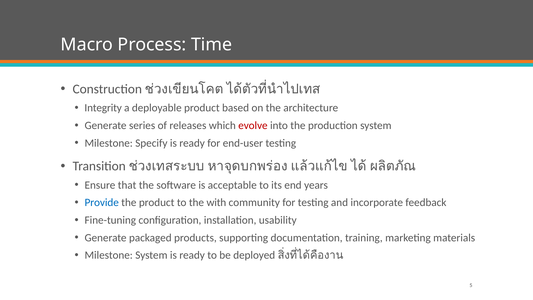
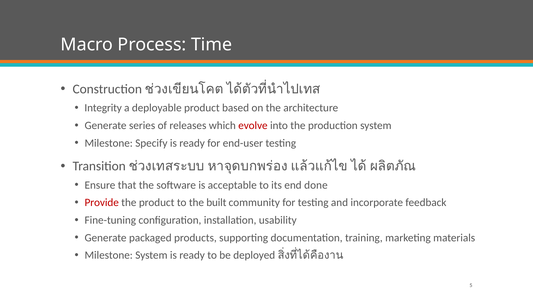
years: years -> done (316, 185)
Provide colour: blue -> red (102, 202)
with: with -> built (216, 202)
